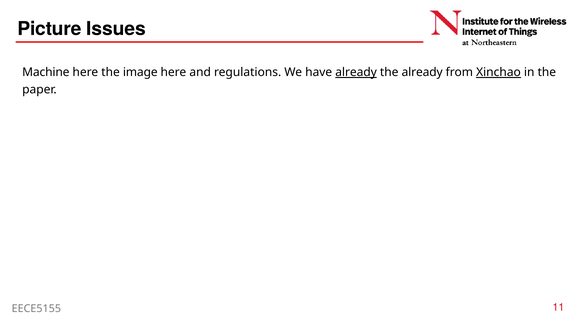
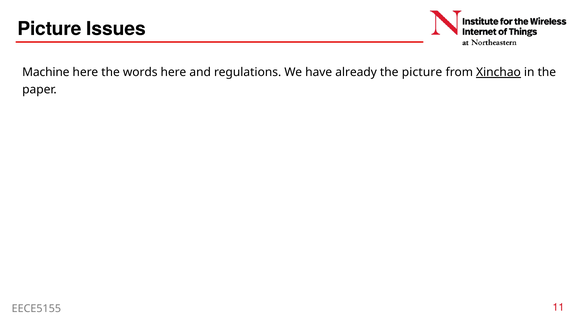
image: image -> words (140, 72)
already underline: present -> none (356, 72)
the already: already -> picture (422, 72)
